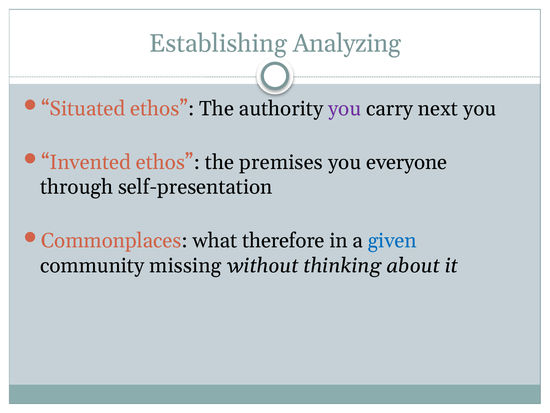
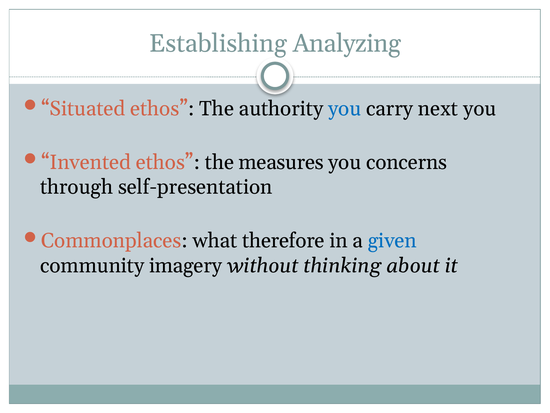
you colour: purple -> blue (345, 108)
premises: premises -> measures (281, 162)
everyone: everyone -> concerns (407, 162)
missing: missing -> imagery (185, 265)
